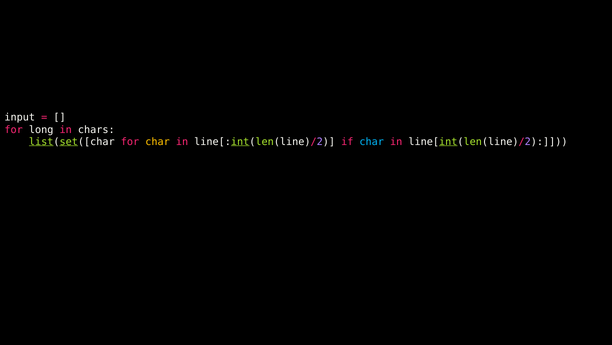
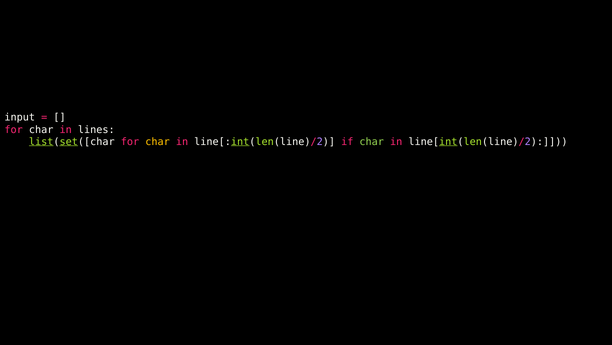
long: long -> char (41, 129)
chars: chars -> lines (96, 129)
char colour: light blue -> light green (372, 142)
